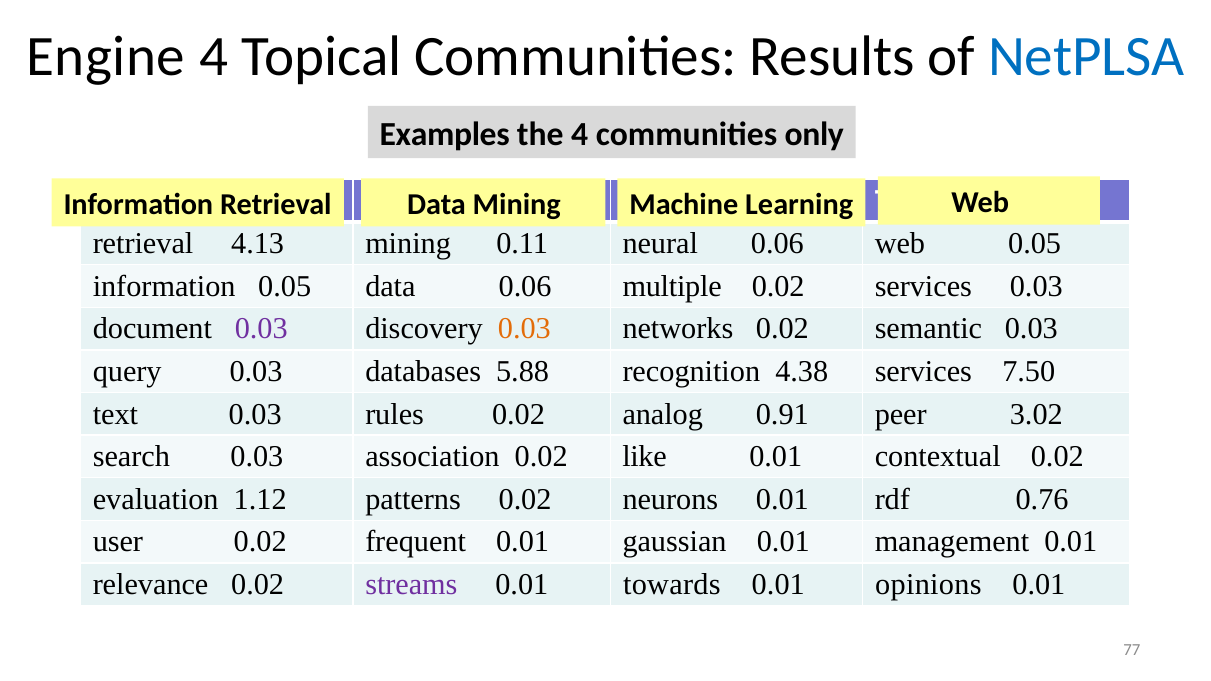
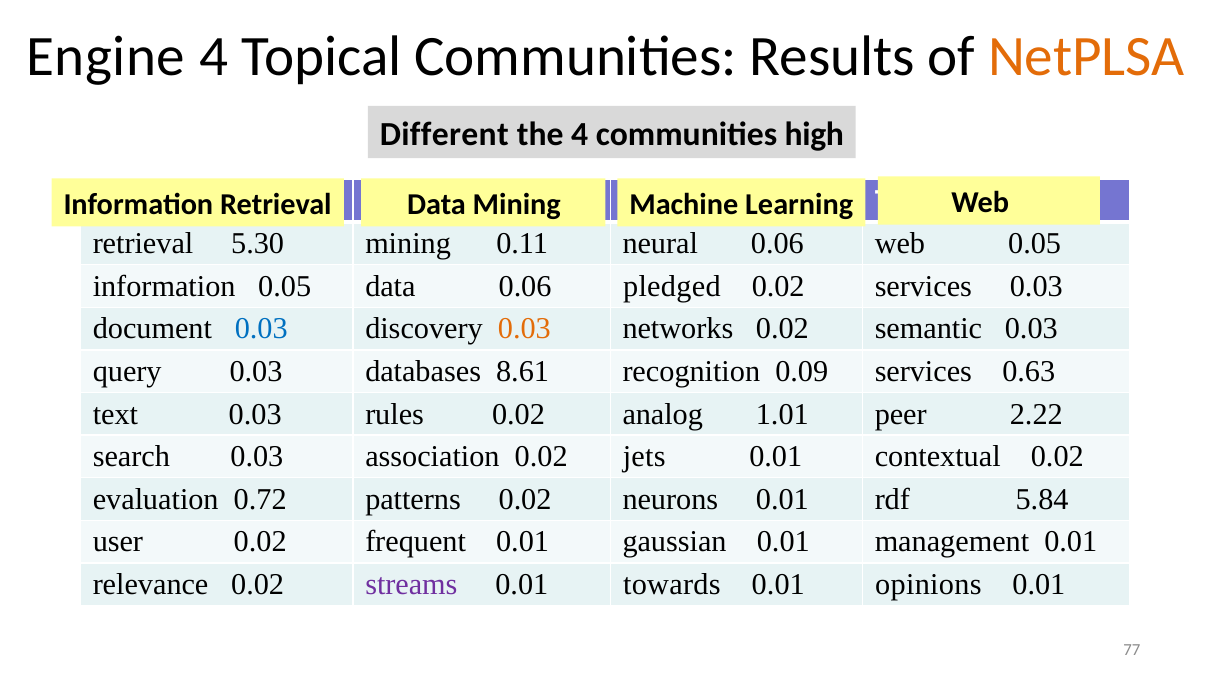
NetPLSA colour: blue -> orange (1086, 56)
Examples: Examples -> Different (444, 134)
only: only -> high (814, 134)
4.13: 4.13 -> 5.30 (258, 244)
multiple: multiple -> pledged (672, 286)
0.03 colour: purple -> blue (261, 329)
5.88: 5.88 -> 8.61 (523, 372)
4.38: 4.38 -> 0.09 (802, 372)
7.50: 7.50 -> 0.63 (1029, 372)
0.91: 0.91 -> 1.01 (782, 414)
3.02: 3.02 -> 2.22 (1036, 414)
like: like -> jets (644, 457)
1.12: 1.12 -> 0.72 (260, 499)
0.76: 0.76 -> 5.84 (1042, 499)
